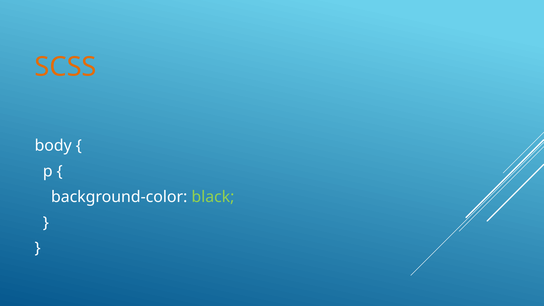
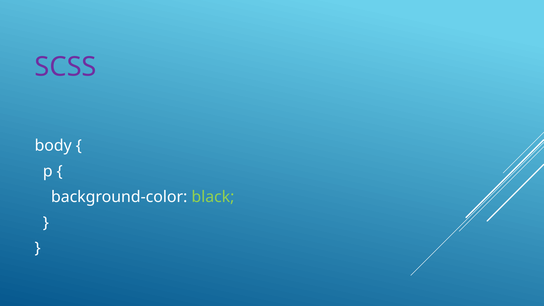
SCSS colour: orange -> purple (66, 67)
